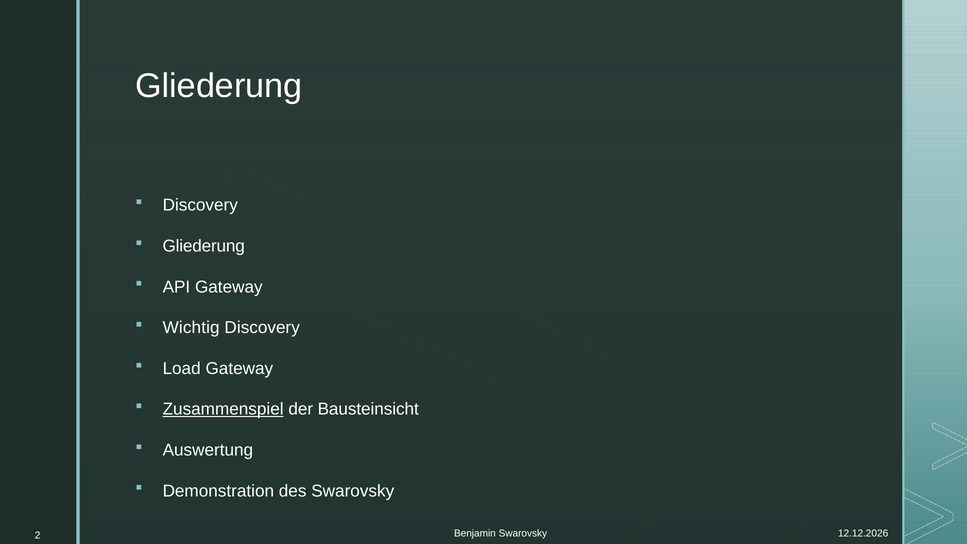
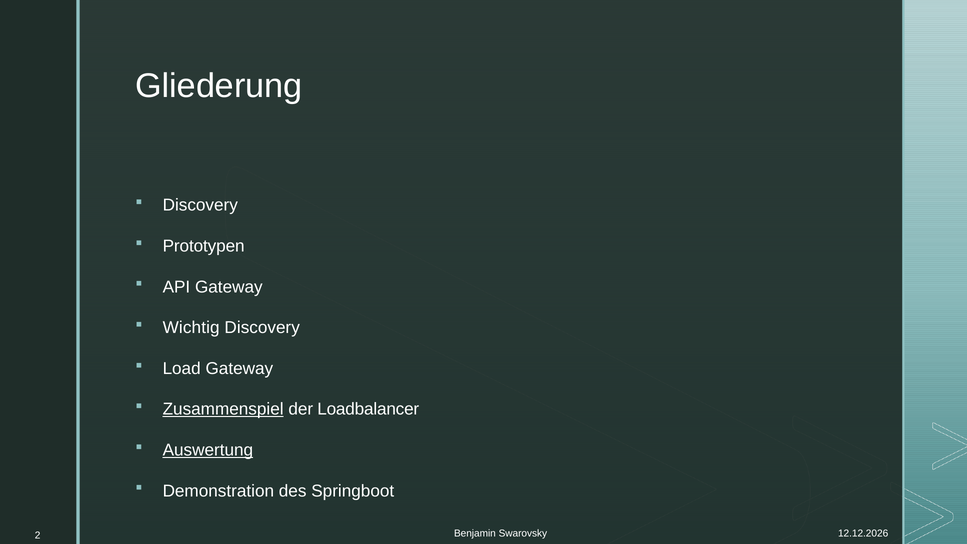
Gliederung: Gliederung -> Prototypen (204, 246)
Bausteinsicht: Bausteinsicht -> Loadbalancer (368, 409)
Auswertung underline: none -> present (208, 450)
des Swarovsky: Swarovsky -> Springboot (353, 491)
